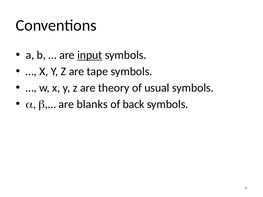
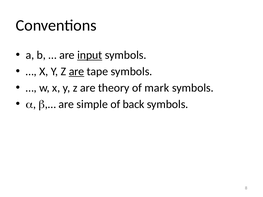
are underline: none -> present (77, 72)
usual: usual -> mark (157, 88)
blanks: blanks -> simple (92, 104)
